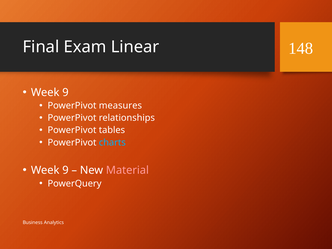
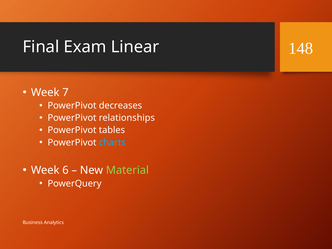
9: 9 -> 7 (65, 92)
measures: measures -> decreases (120, 106)
9: 9 -> 6 (65, 170)
Material colour: pink -> light green (127, 170)
